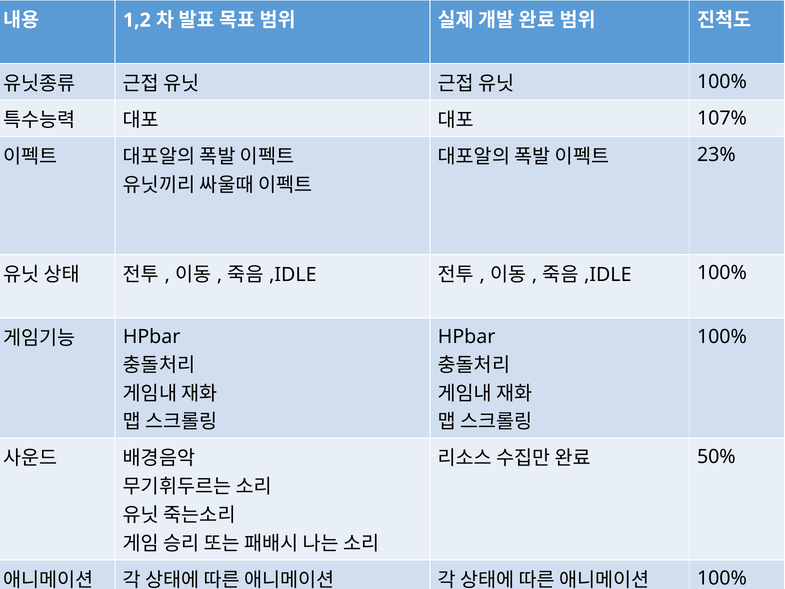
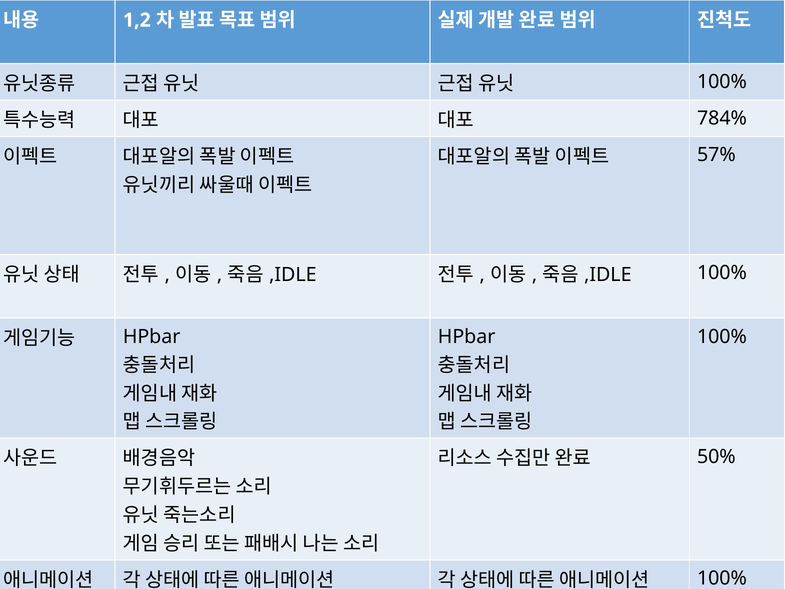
107%: 107% -> 784% (722, 118)
23%: 23% -> 57% (716, 155)
